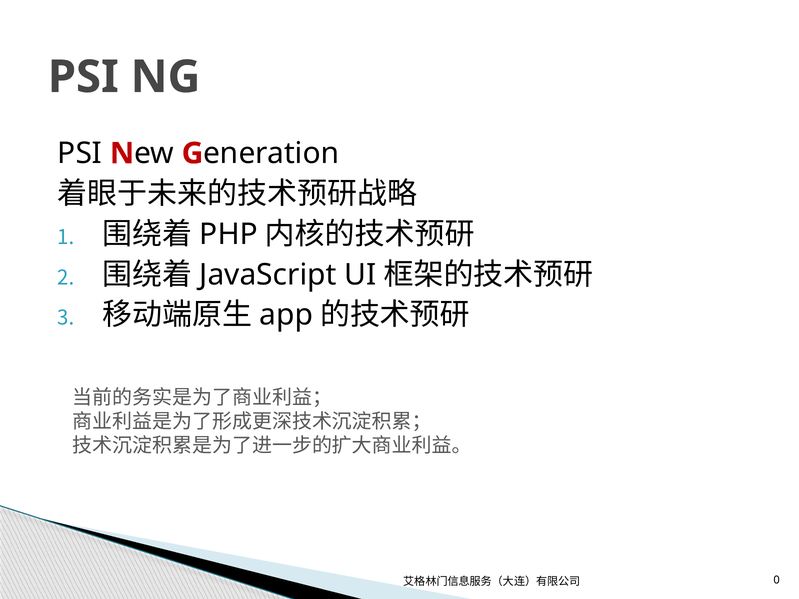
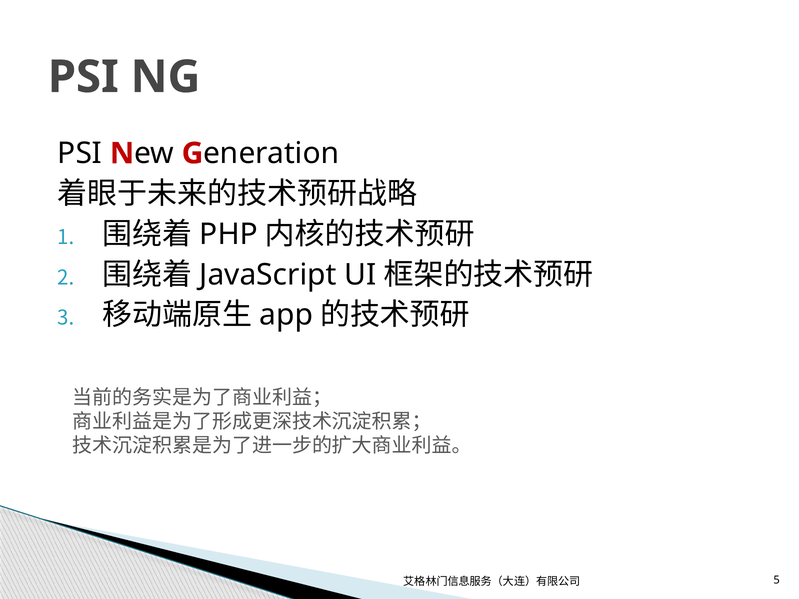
0: 0 -> 5 (777, 580)
